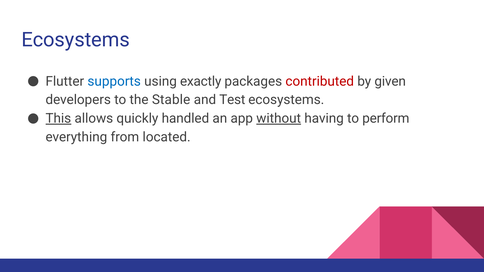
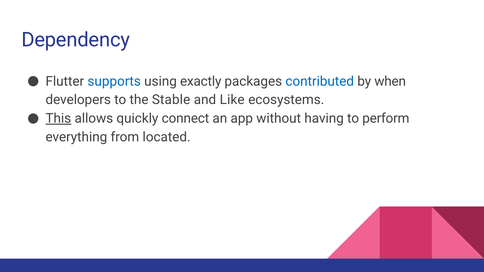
Ecosystems: Ecosystems -> Dependency (76, 40)
contributed colour: red -> blue (320, 81)
given: given -> when (390, 81)
Test: Test -> Like (232, 100)
handled: handled -> connect (185, 118)
without underline: present -> none (279, 118)
